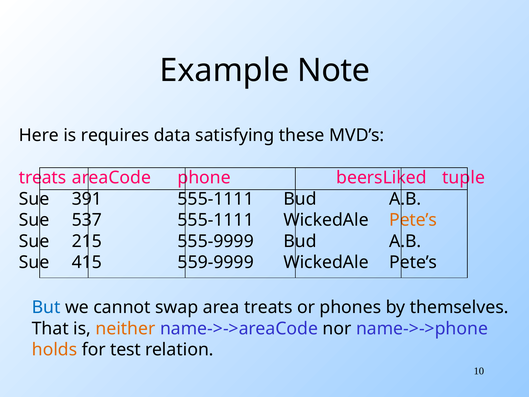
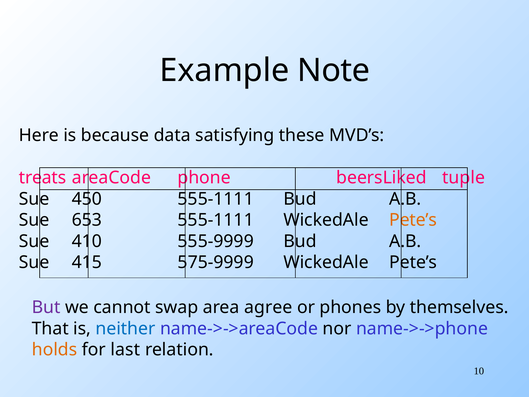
requires: requires -> because (115, 135)
391: 391 -> 450 (87, 199)
537: 537 -> 653 (87, 220)
215: 215 -> 410 (87, 241)
559-9999: 559-9999 -> 575-9999 (216, 262)
But colour: blue -> purple (46, 307)
area treats: treats -> agree (268, 307)
neither colour: orange -> blue (125, 328)
test: test -> last (125, 350)
